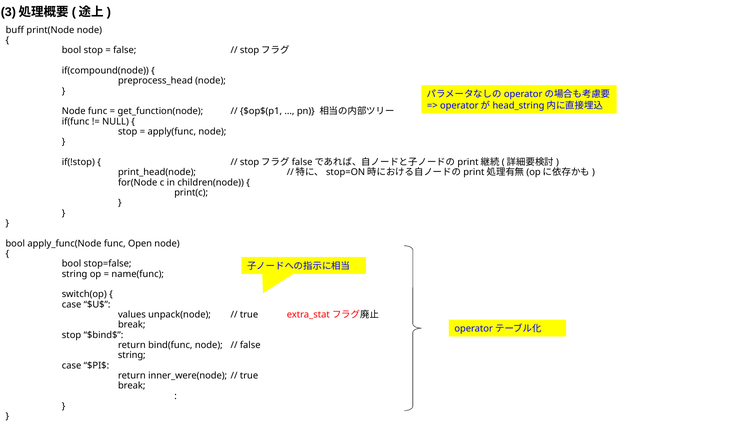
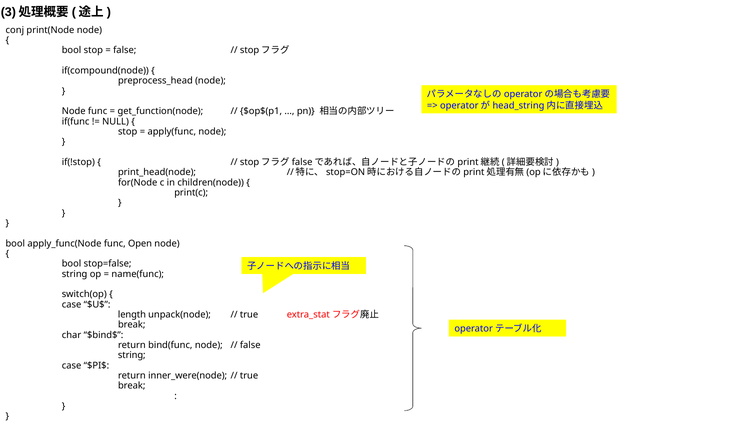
buff: buff -> conj (15, 30)
values: values -> length (132, 315)
stop: stop -> char (72, 335)
